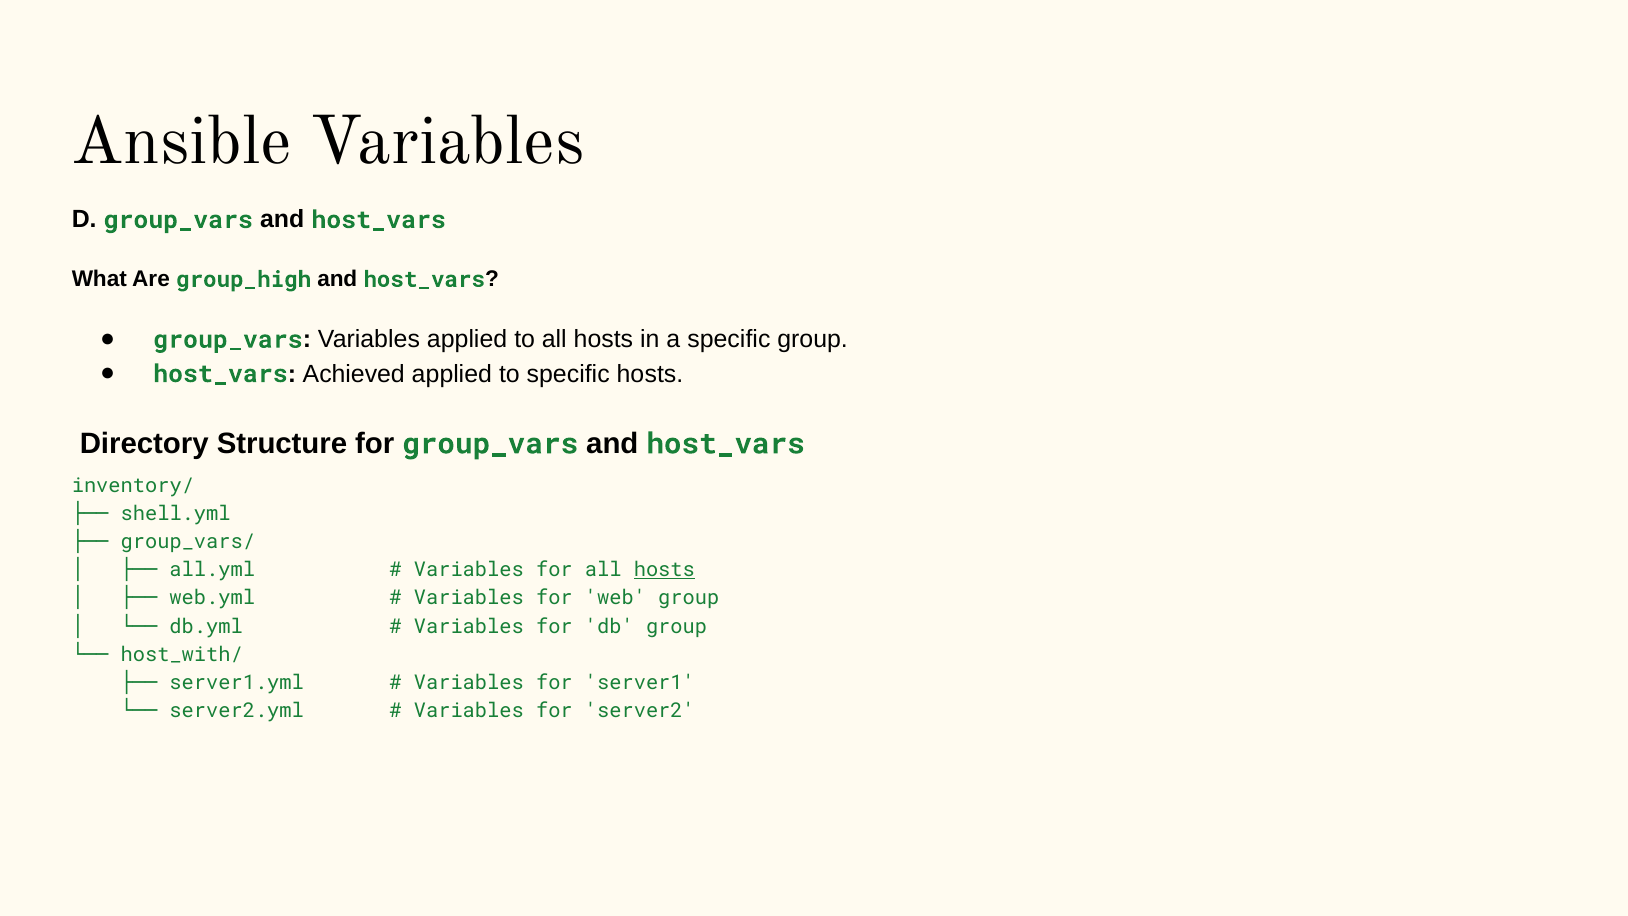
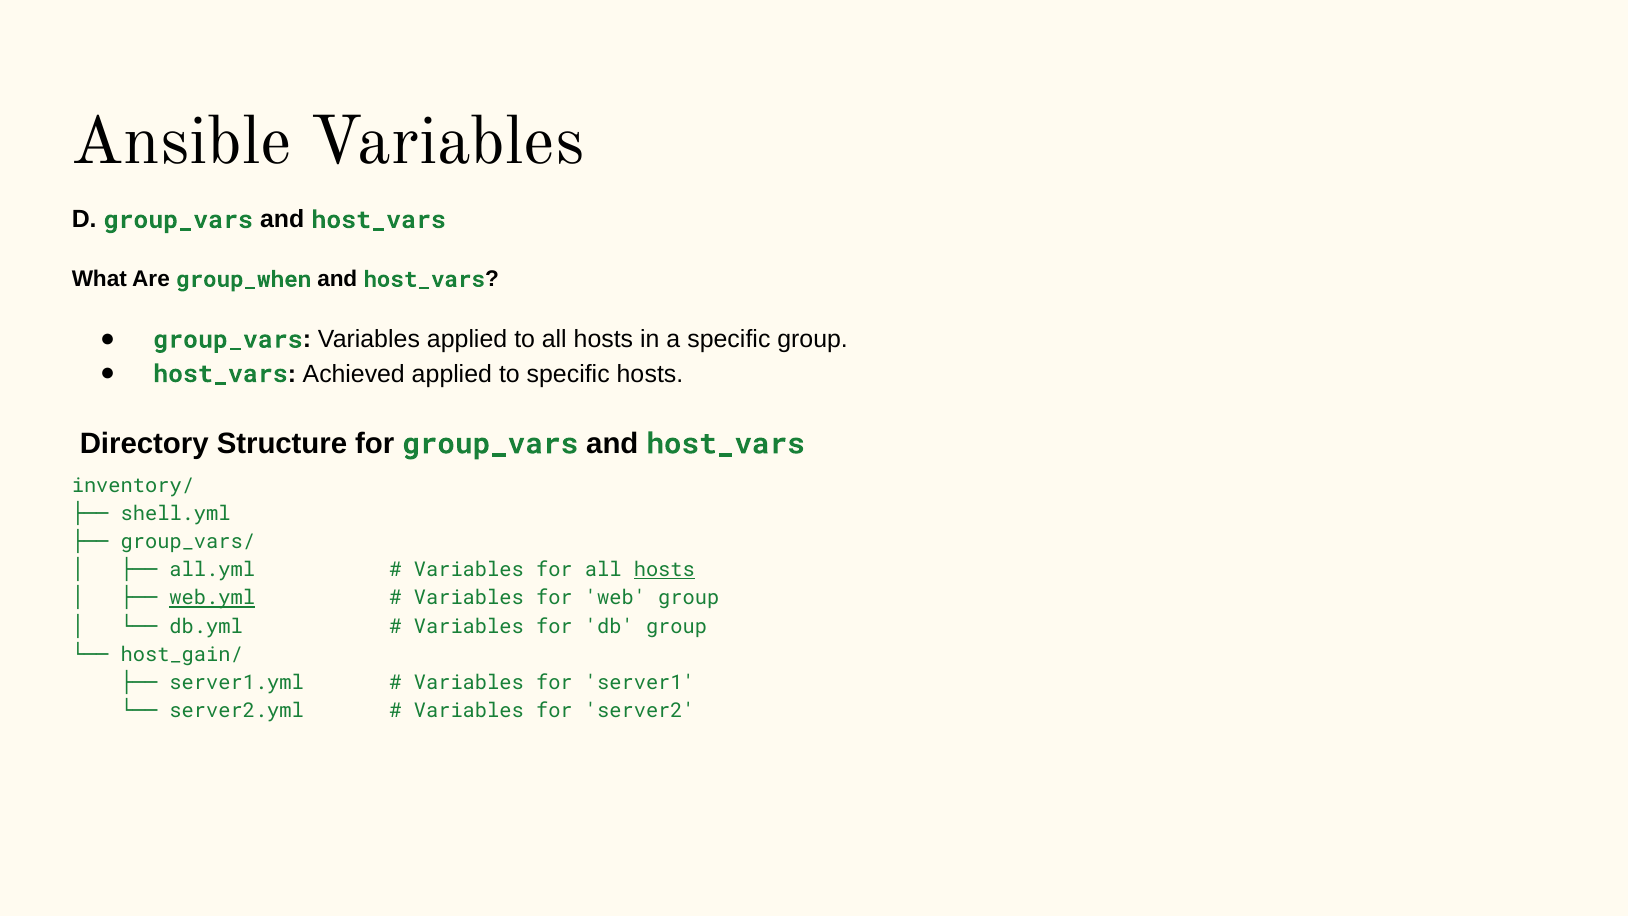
group_high: group_high -> group_when (244, 279)
web.yml underline: none -> present (212, 598)
host_with/: host_with/ -> host_gain/ (182, 654)
